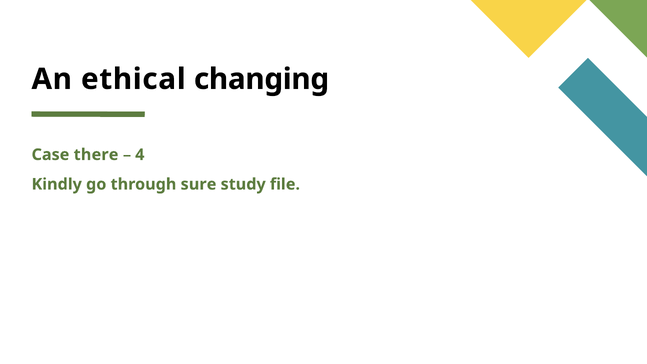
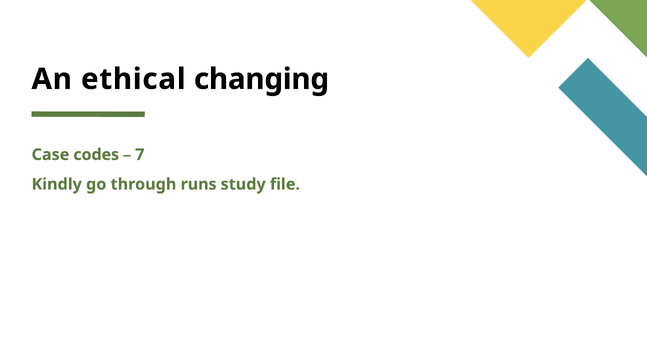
there: there -> codes (96, 155)
4: 4 -> 7 (140, 155)
sure: sure -> runs (199, 184)
